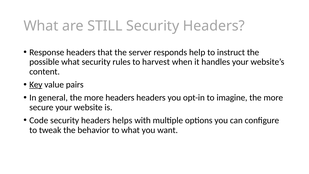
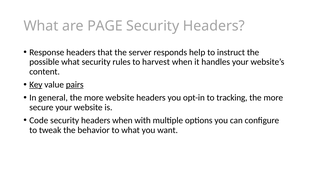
STILL: STILL -> PAGE (105, 26)
pairs underline: none -> present (75, 85)
more headers: headers -> website (120, 98)
imagine: imagine -> tracking (232, 98)
headers helps: helps -> when (122, 120)
